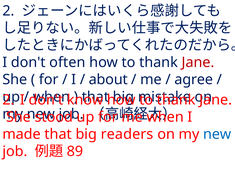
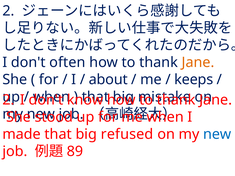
Jane colour: red -> orange (198, 62)
agree: agree -> keeps (194, 80)
readers: readers -> refused (127, 134)
